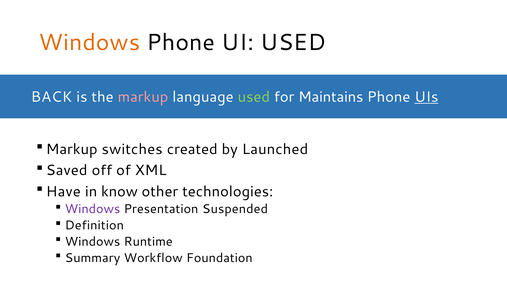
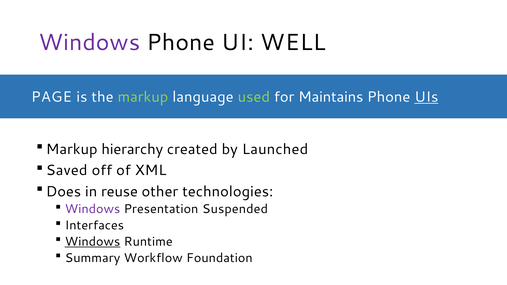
Windows colour: orange -> purple (89, 43)
UI USED: USED -> WELL (293, 43)
BACK: BACK -> PAGE (51, 97)
markup colour: pink -> light green (143, 97)
switches: switches -> hierarchy (132, 149)
Have: Have -> Does (63, 192)
know: know -> reuse (119, 192)
Definition: Definition -> Interfaces (94, 226)
Windows underline: none -> present (93, 242)
